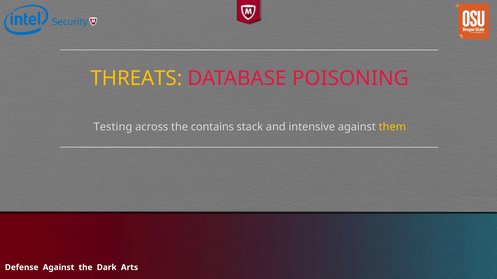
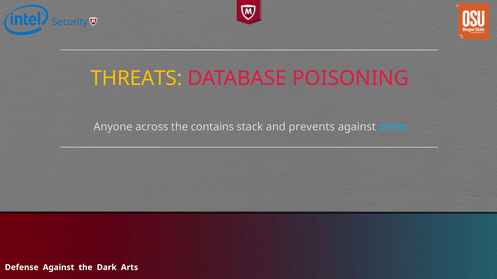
Testing: Testing -> Anyone (113, 127)
intensive: intensive -> prevents (312, 127)
them colour: yellow -> light blue (392, 127)
